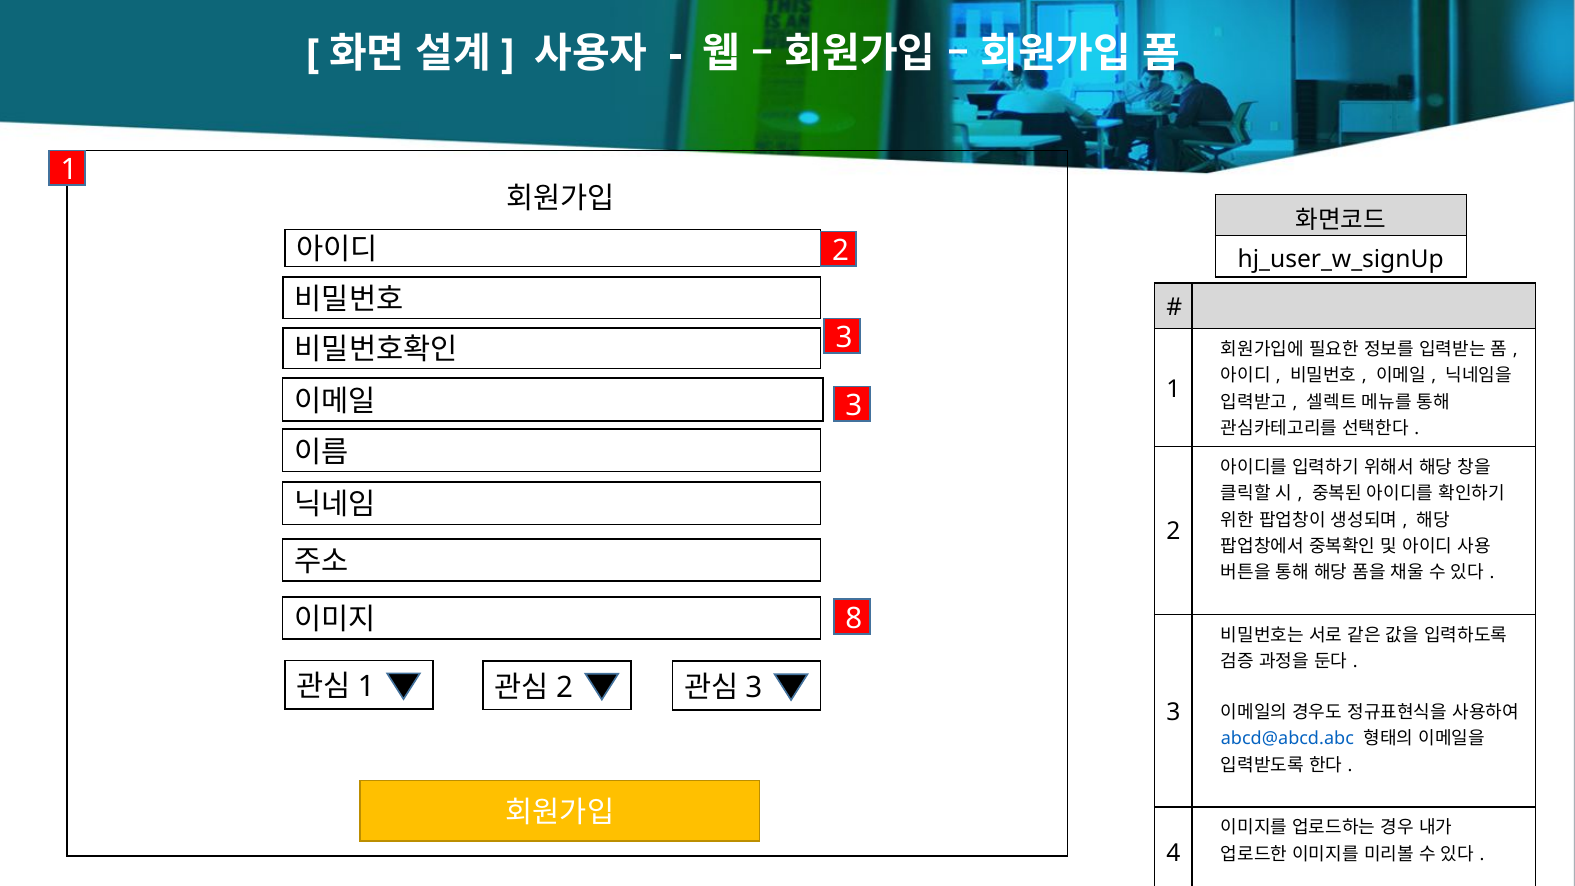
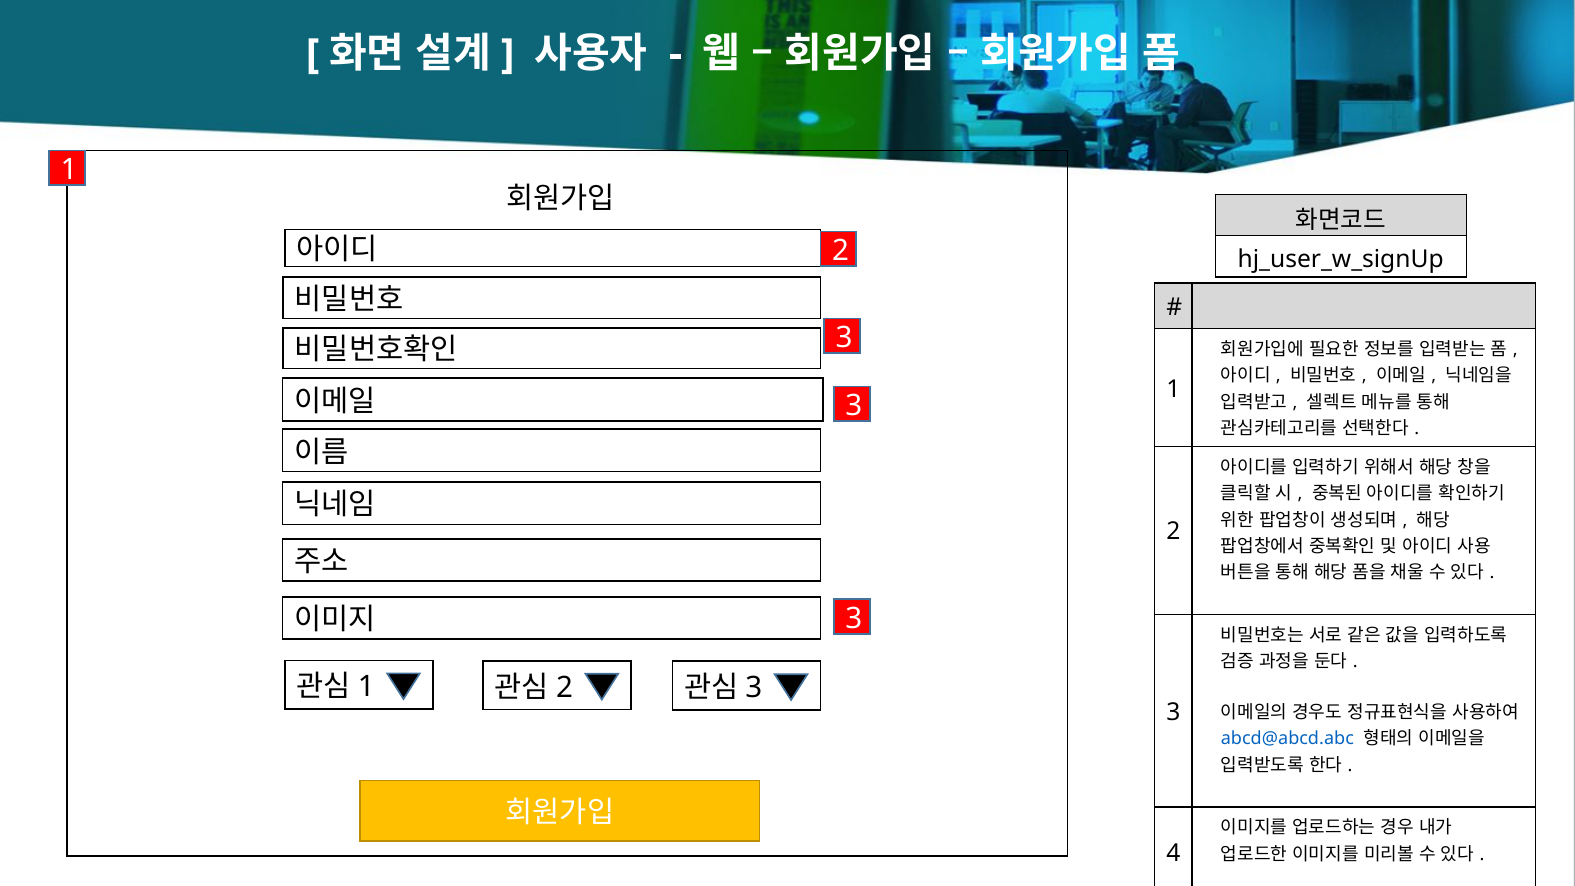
8: 8 -> 3 (854, 618)
